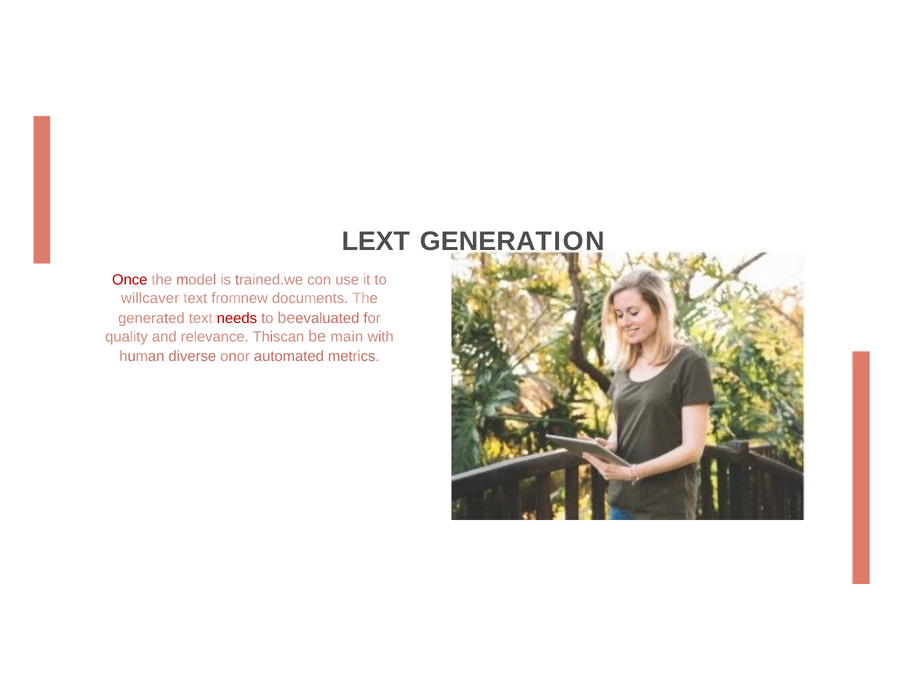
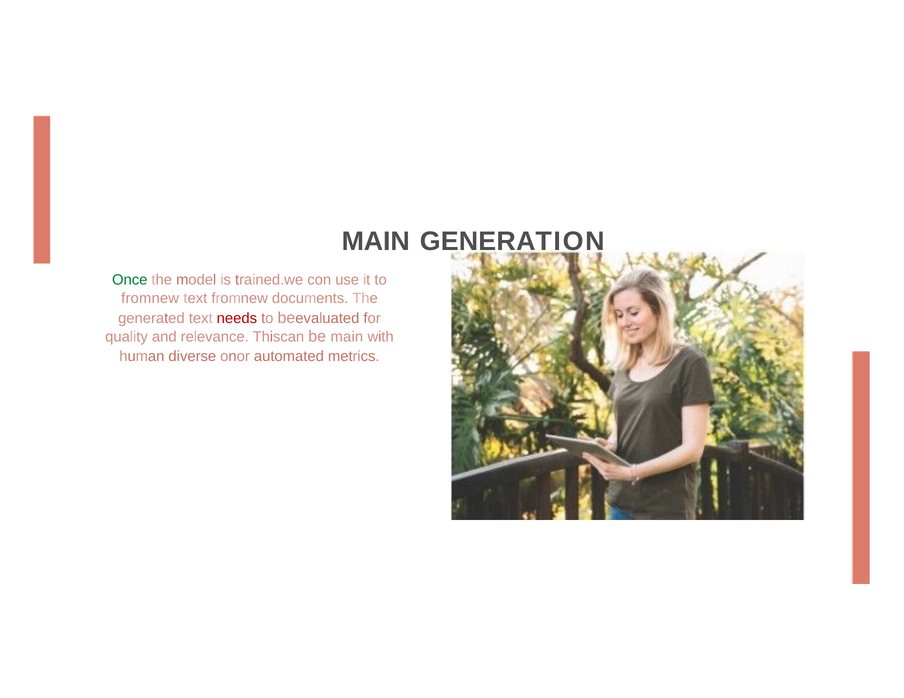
LEXT: LEXT -> MAIN (376, 241)
Once colour: red -> green (130, 280)
willcaver: willcaver -> fromnew (150, 299)
